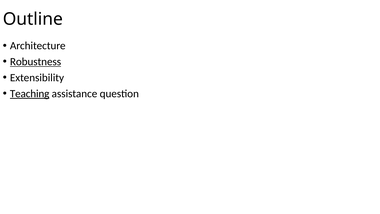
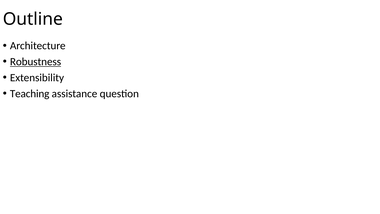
Teaching underline: present -> none (30, 94)
